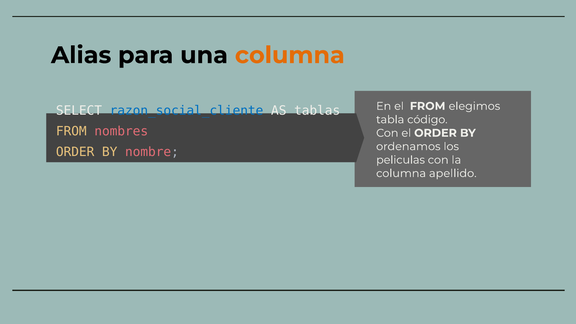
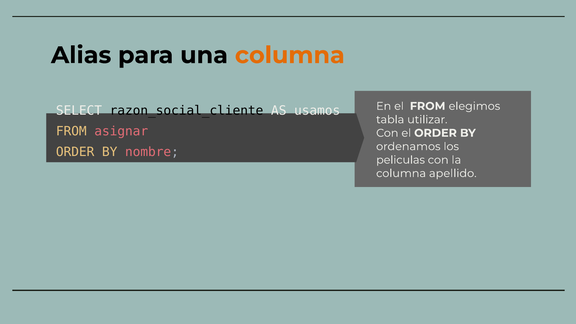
razon_social_cliente colour: blue -> black (187, 111)
tablas: tablas -> usamos (317, 111)
código: código -> utilizar (427, 120)
nombres: nombres -> asignar (121, 131)
